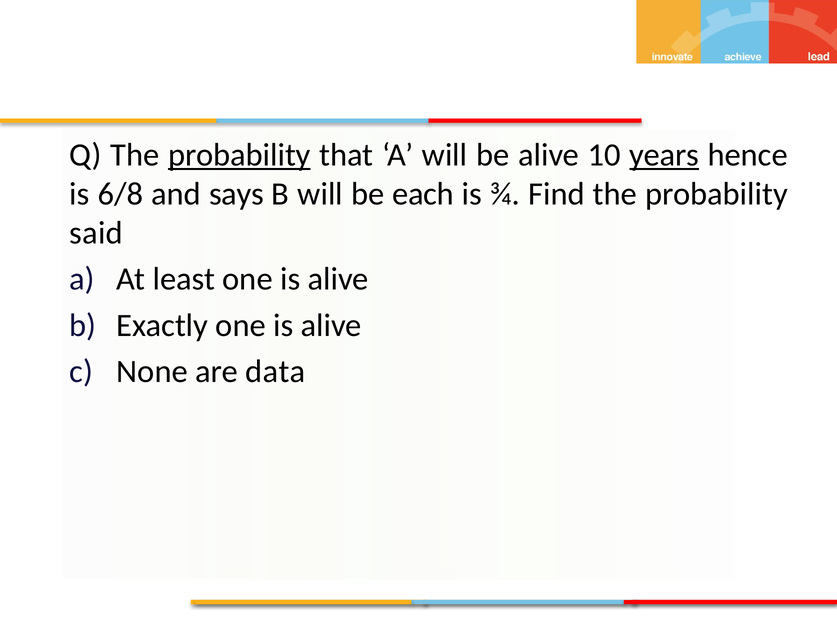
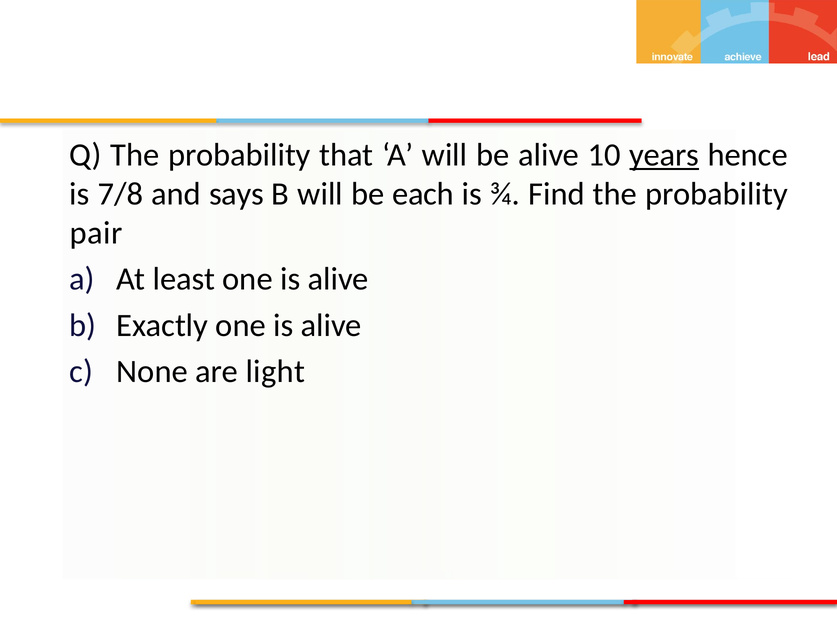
probability underline: present -> none (239, 155)
6/8: 6/8 -> 7/8 (120, 194)
said: said -> pair (96, 233)
data: data -> light (275, 371)
